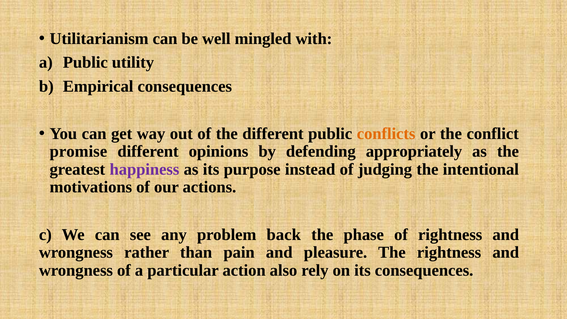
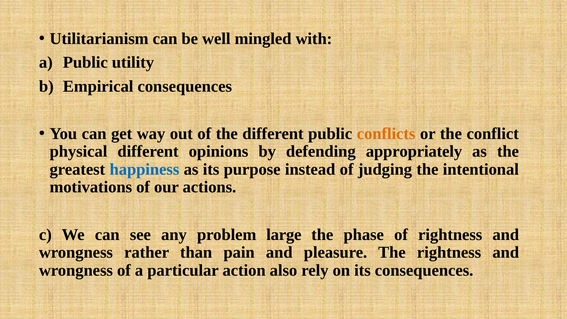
promise: promise -> physical (78, 151)
happiness colour: purple -> blue (144, 169)
back: back -> large (284, 235)
